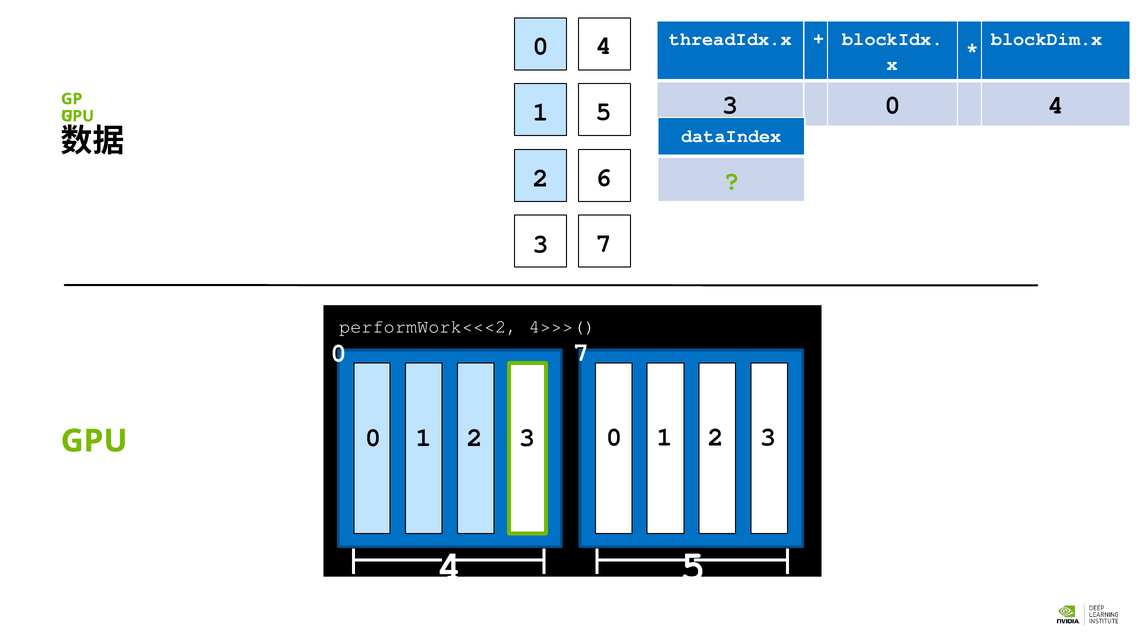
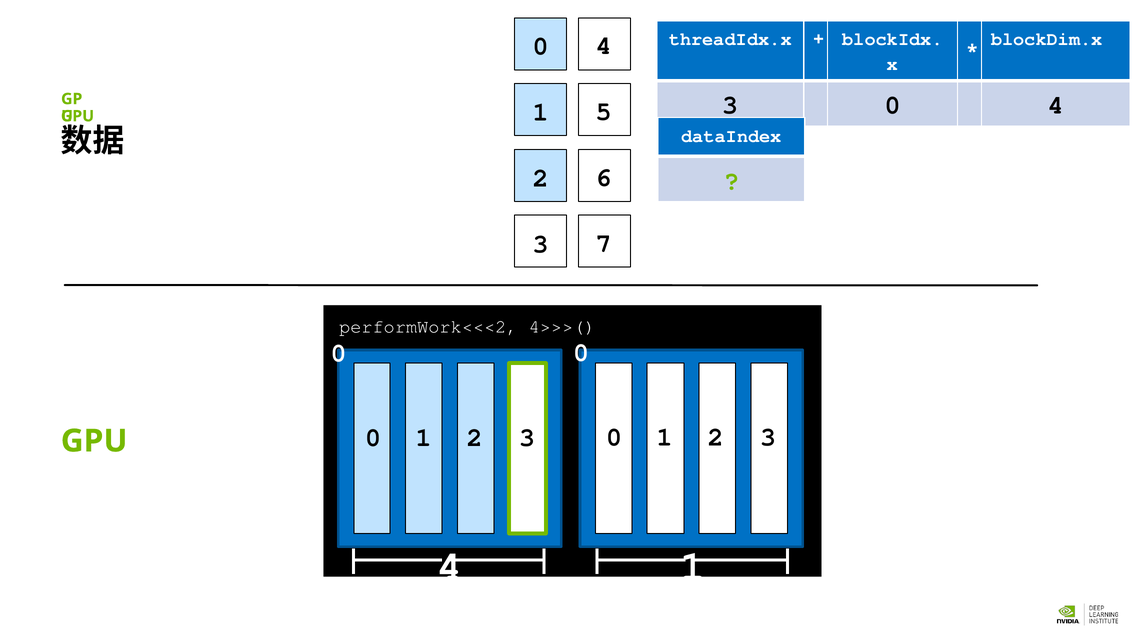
0 7: 7 -> 0 (581, 353)
5: 5 -> 1 (693, 566)
